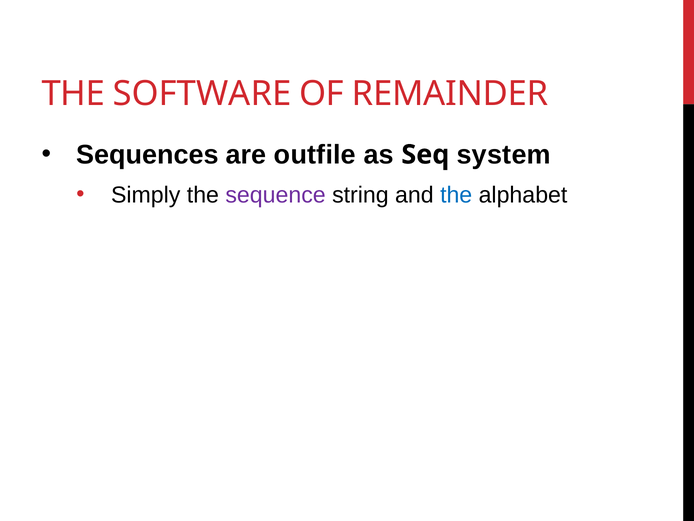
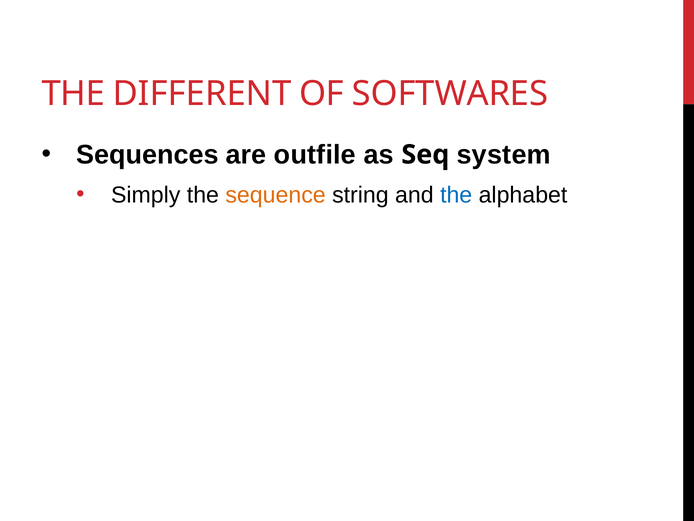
SOFTWARE: SOFTWARE -> DIFFERENT (202, 94)
REMAINDER: REMAINDER -> SOFTWARES (450, 94)
sequence colour: purple -> orange (276, 195)
